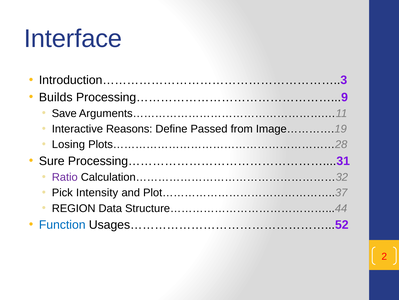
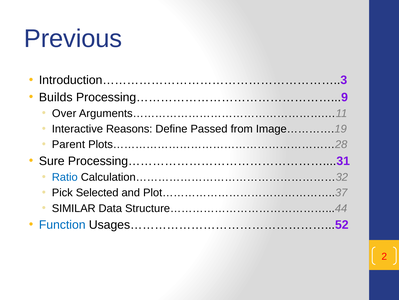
Interface: Interface -> Previous (73, 39)
Save: Save -> Over (64, 113)
Losing: Losing -> Parent (68, 144)
Ratio colour: purple -> blue (65, 177)
Intensity: Intensity -> Selected (97, 192)
REGION: REGION -> SIMILAR (74, 208)
